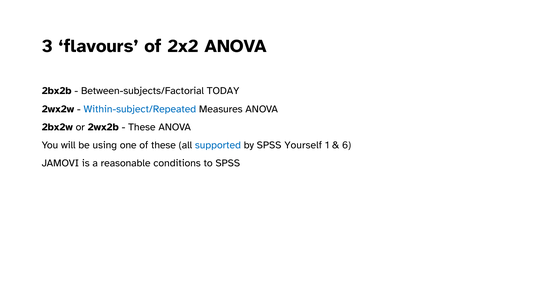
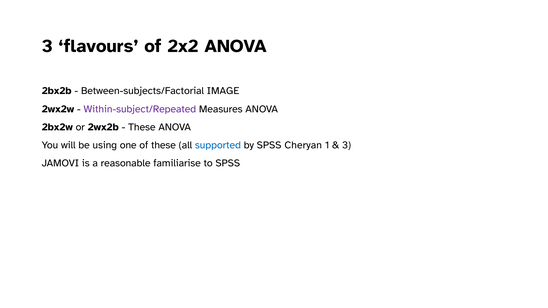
TODAY: TODAY -> IMAGE (223, 91)
Within-subject/Repeated colour: blue -> purple (140, 109)
Yourself: Yourself -> Cheryan (303, 145)
6: 6 -> 3 (347, 145)
conditions: conditions -> familiarise (177, 163)
